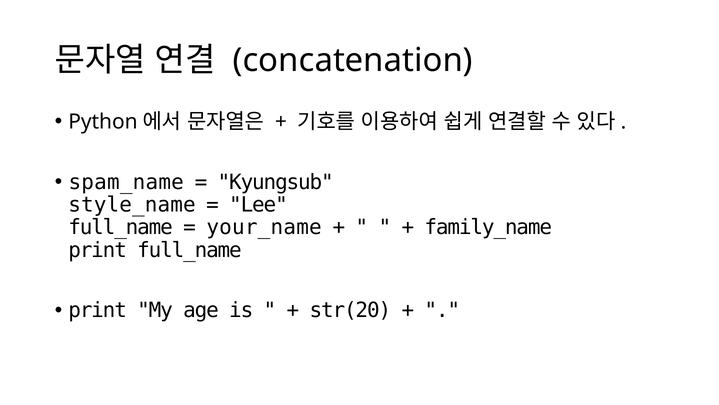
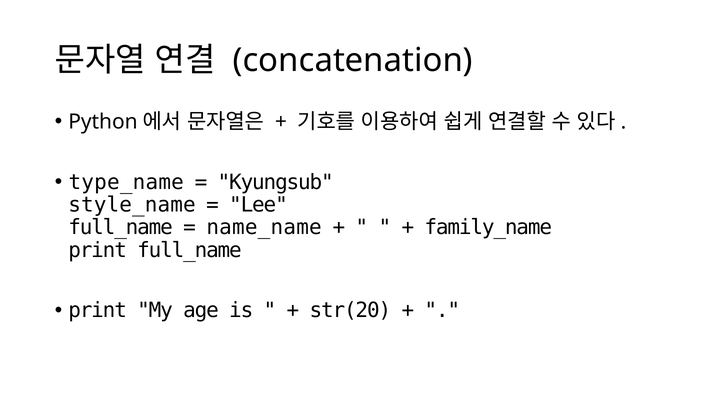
spam_name: spam_name -> type_name (126, 182)
your_name: your_name -> name_name (264, 227)
